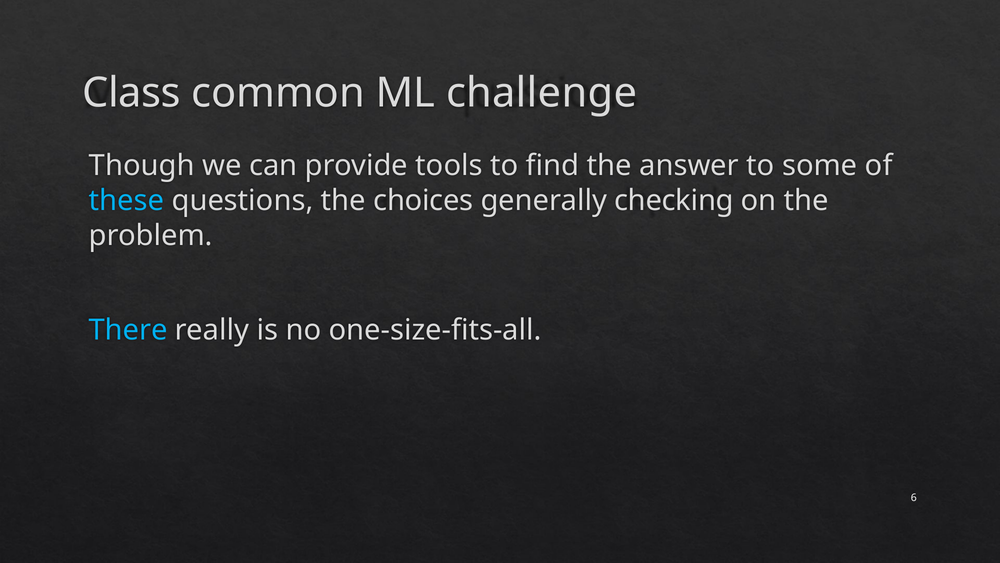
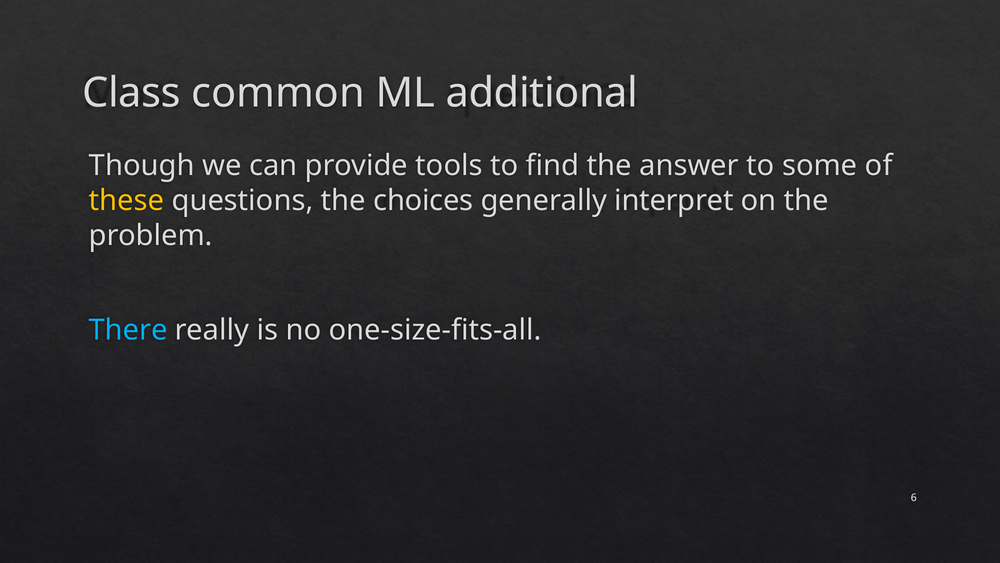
challenge: challenge -> additional (542, 93)
these colour: light blue -> yellow (127, 200)
checking: checking -> interpret (674, 200)
